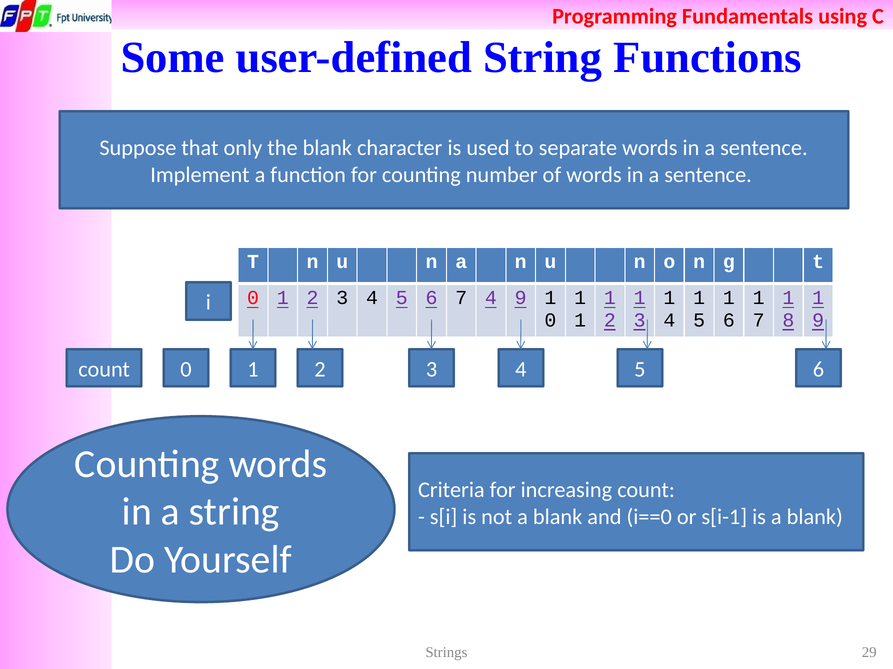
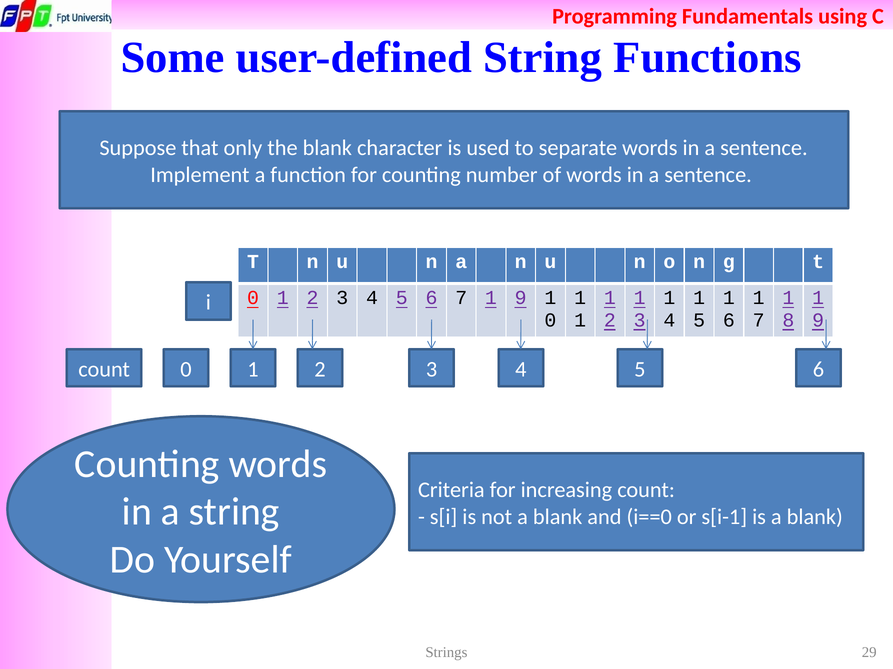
6 7 4: 4 -> 1 (491, 298)
